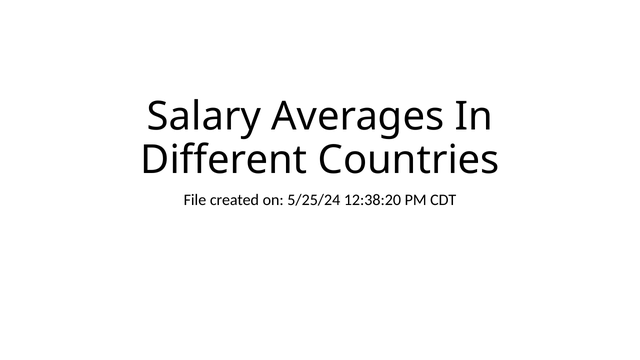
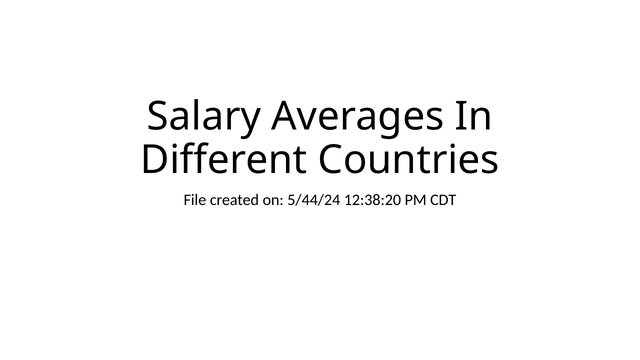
5/25/24: 5/25/24 -> 5/44/24 (314, 200)
